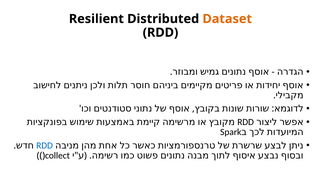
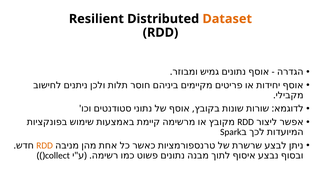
RDD colour: blue -> orange (45, 146)
